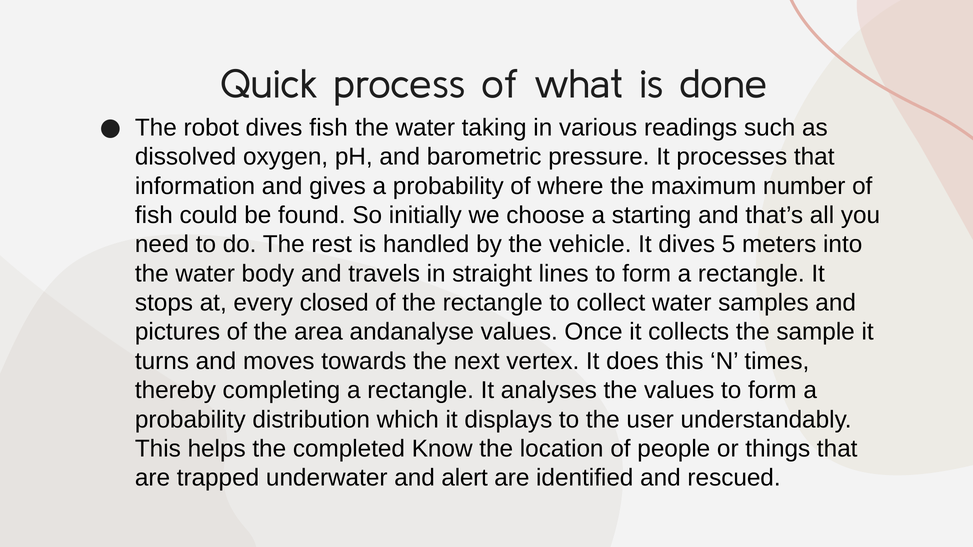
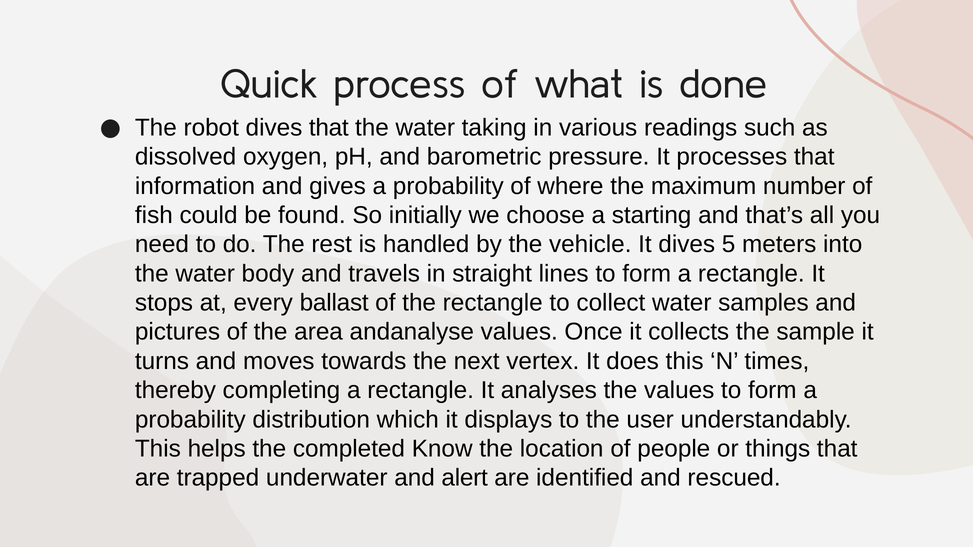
dives fish: fish -> that (329, 128)
closed: closed -> ballast (334, 303)
